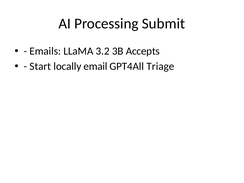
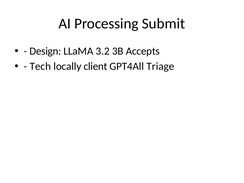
Emails: Emails -> Design (45, 51)
Start: Start -> Tech (40, 66)
email: email -> client (95, 66)
